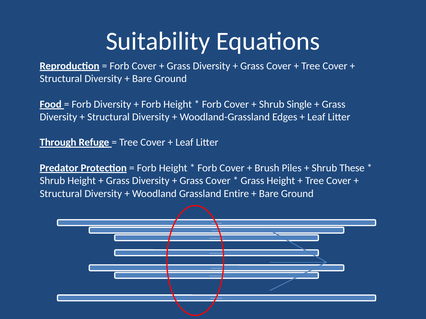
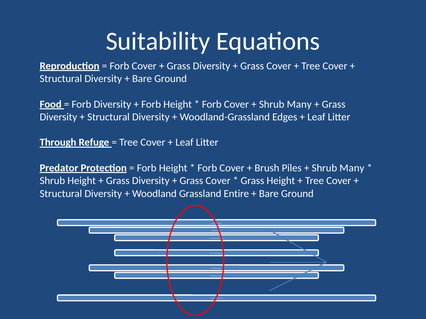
Single: Single -> Many (299, 104)
These: These -> Many (352, 168)
